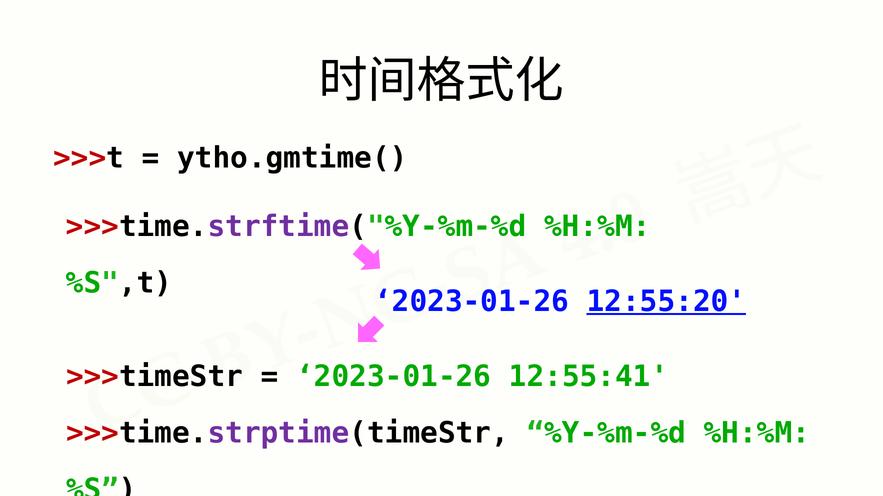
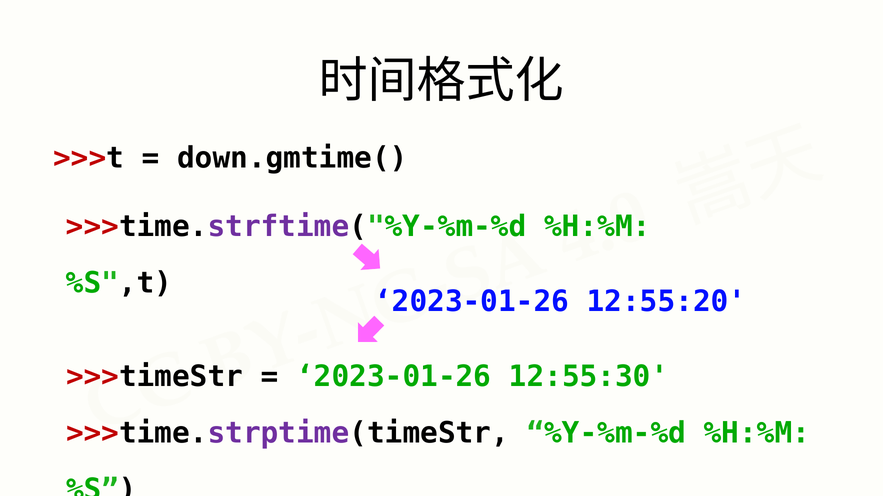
ytho.gmtime(: ytho.gmtime( -> down.gmtime( (292, 158)
12:55:20 underline: present -> none (666, 302)
12:55:41: 12:55:41 -> 12:55:30 (589, 377)
